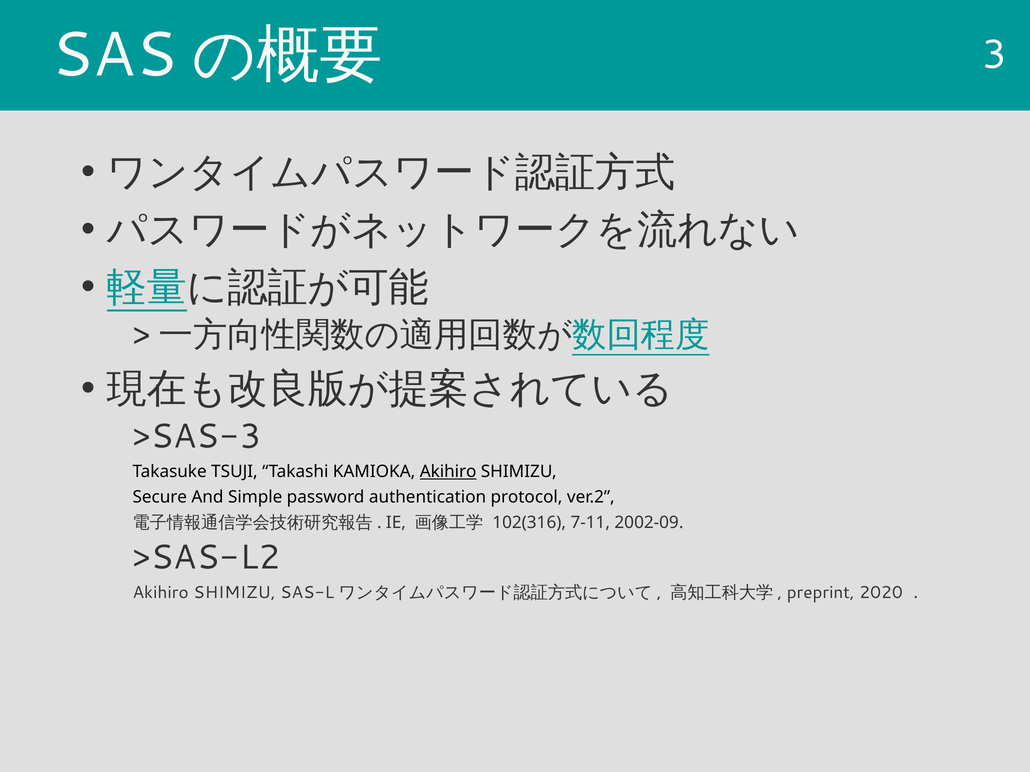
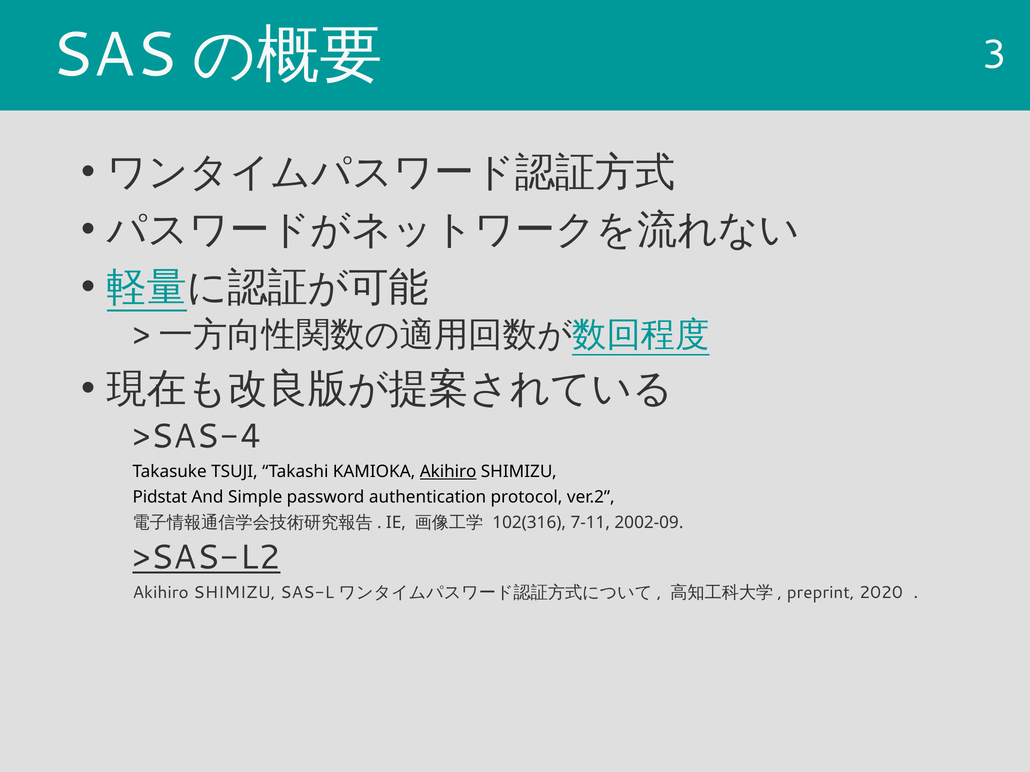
>SAS-3: >SAS-3 -> >SAS-4 (197, 437)
Secure: Secure -> Pidstat (160, 497)
>SAS-L2 underline: none -> present (206, 558)
